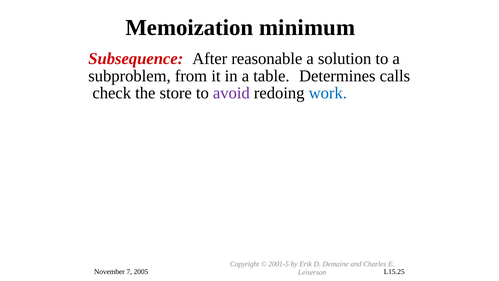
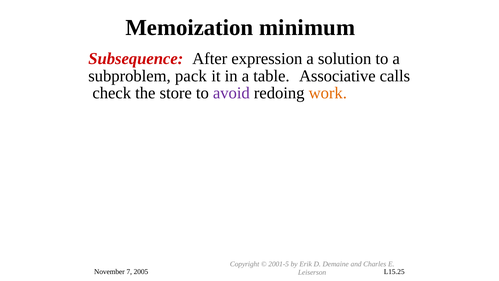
reasonable: reasonable -> expression (267, 59)
from: from -> pack (191, 76)
Determines: Determines -> Associative (337, 76)
work colour: blue -> orange (328, 93)
